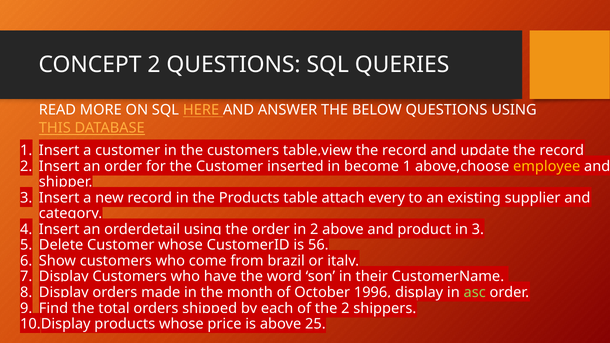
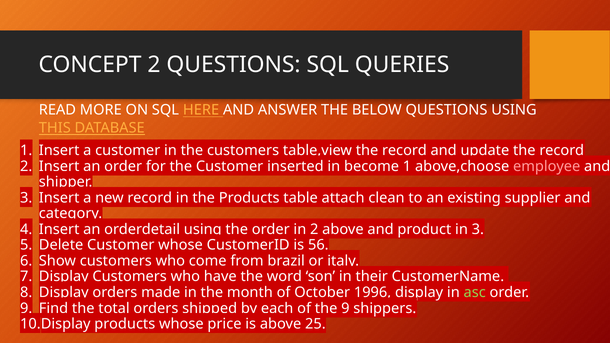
employee colour: yellow -> pink (547, 166)
every: every -> clean (387, 198)
2: 2 -> 9 (345, 308)
